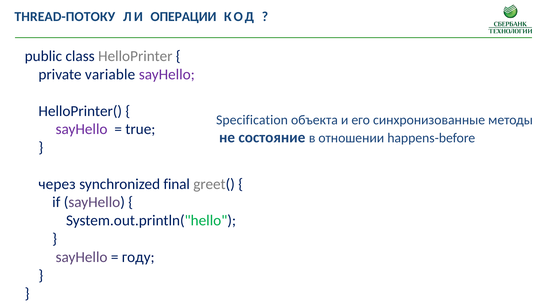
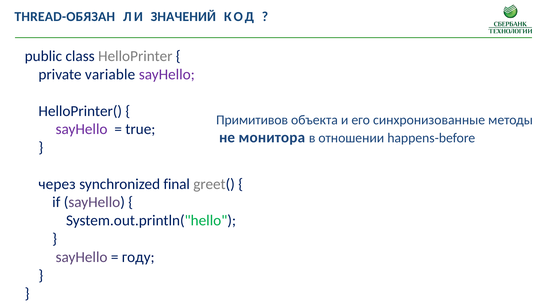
THREAD-ПОТОКУ: THREAD-ПОТОКУ -> THREAD-ОБЯЗАН (65, 17)
ОПЕРАЦИИ: ОПЕРАЦИИ -> ЗНАЧЕНИЙ (183, 17)
Specification: Specification -> Примитивов (252, 120)
состояние: состояние -> монитора (272, 137)
